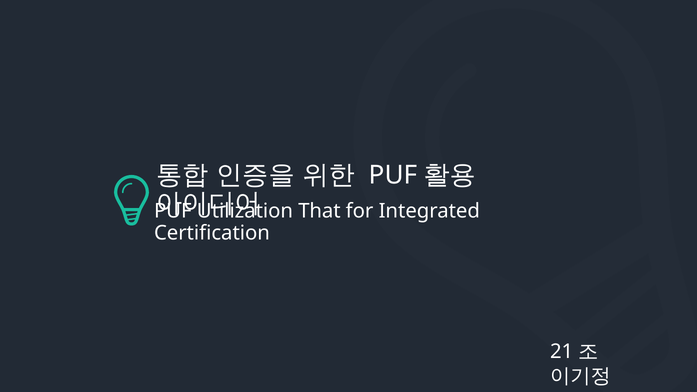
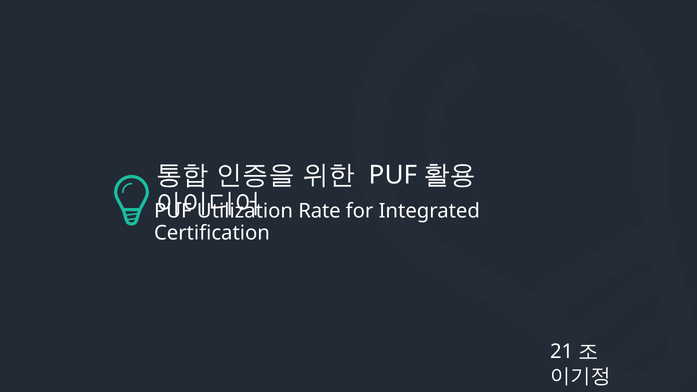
That: That -> Rate (319, 211)
